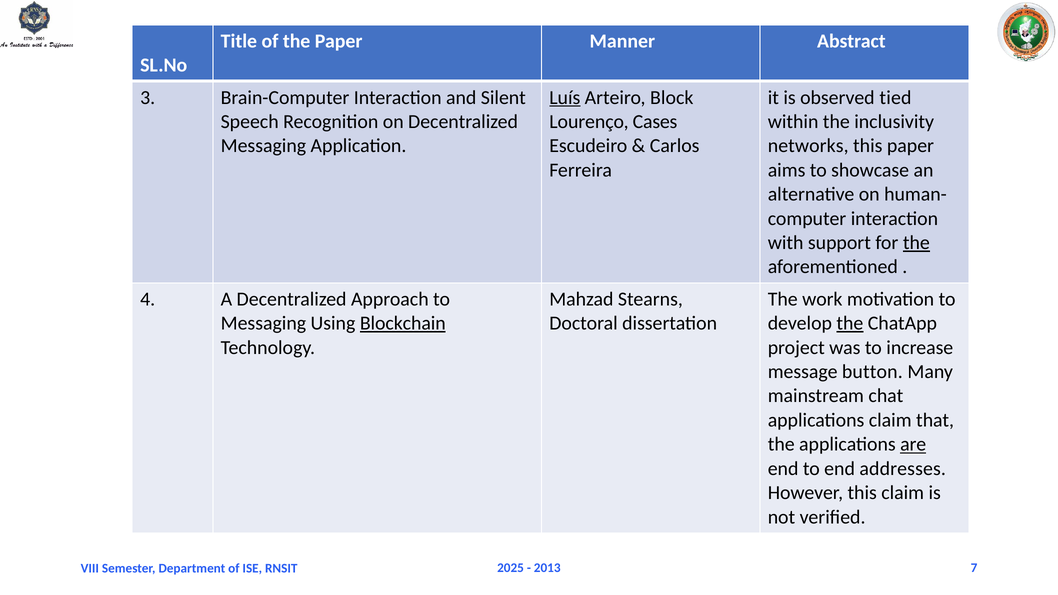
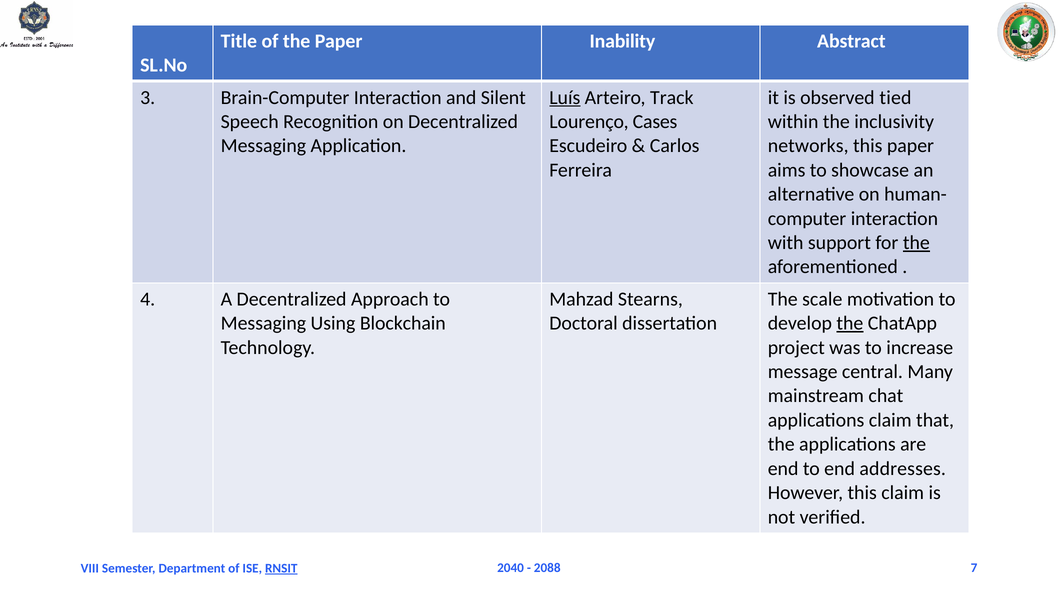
Manner: Manner -> Inability (622, 41)
Block: Block -> Track (672, 98)
work: work -> scale (822, 299)
Blockchain underline: present -> none (403, 323)
button: button -> central (872, 372)
are underline: present -> none (913, 444)
2025: 2025 -> 2040 (511, 568)
2013: 2013 -> 2088 (547, 568)
RNSIT underline: none -> present (281, 568)
